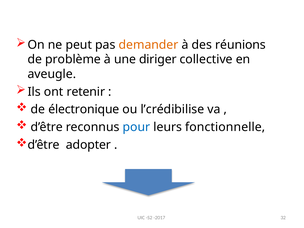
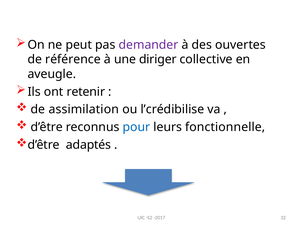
demander colour: orange -> purple (149, 45)
réunions: réunions -> ouvertes (240, 45)
problème: problème -> référence (73, 59)
électronique: électronique -> assimilation (84, 109)
adopter: adopter -> adaptés (88, 145)
